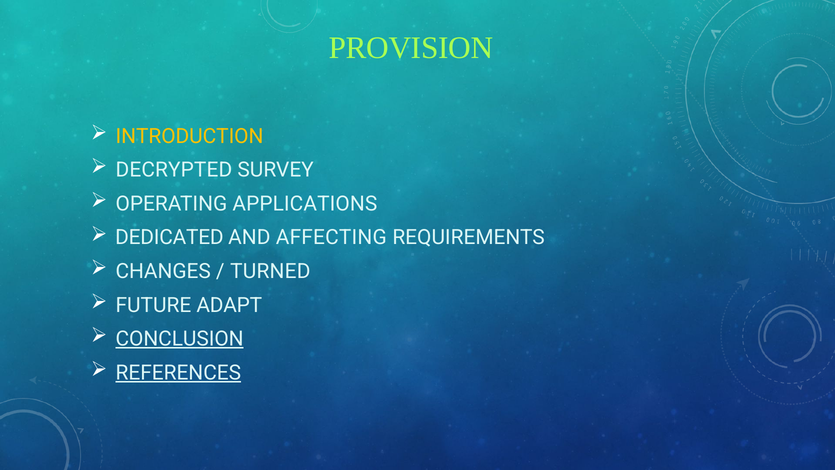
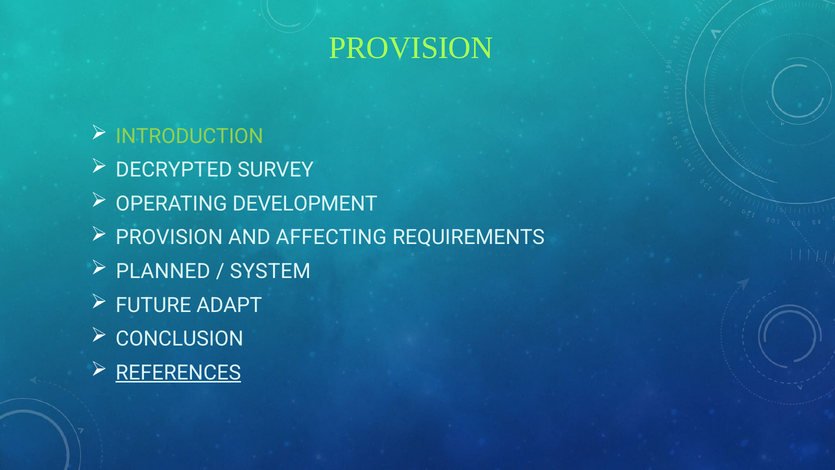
INTRODUCTION colour: yellow -> light green (190, 136)
APPLICATIONS: APPLICATIONS -> DEVELOPMENT (305, 204)
DEDICATED: DEDICATED -> PROVISION (169, 237)
CHANGES: CHANGES -> PLANNED (163, 271)
TURNED: TURNED -> SYSTEM (270, 271)
CONCLUSION underline: present -> none (180, 339)
